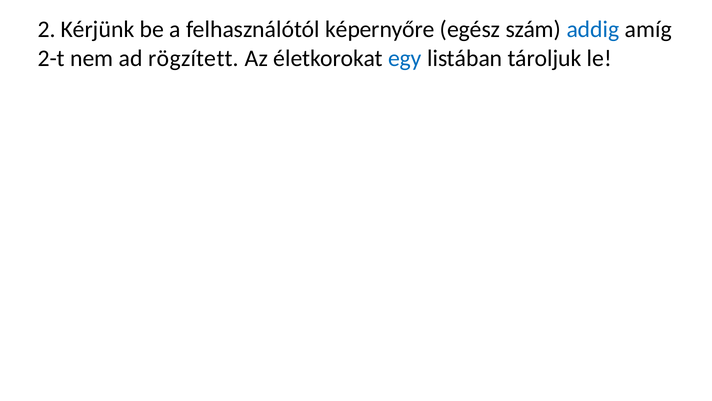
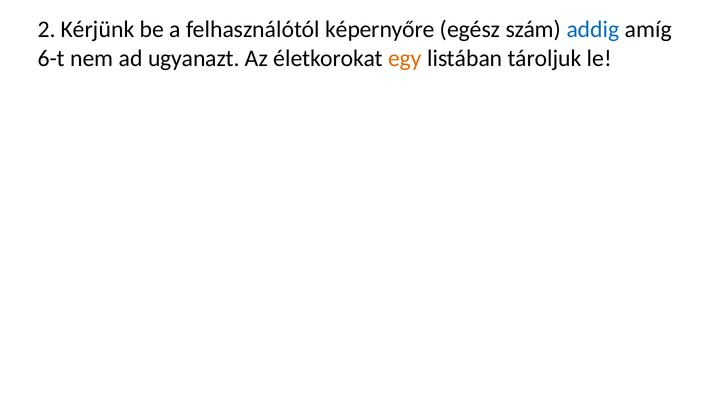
2-t: 2-t -> 6-t (51, 58)
rögzített: rögzített -> ugyanazt (194, 58)
egy colour: blue -> orange (405, 58)
